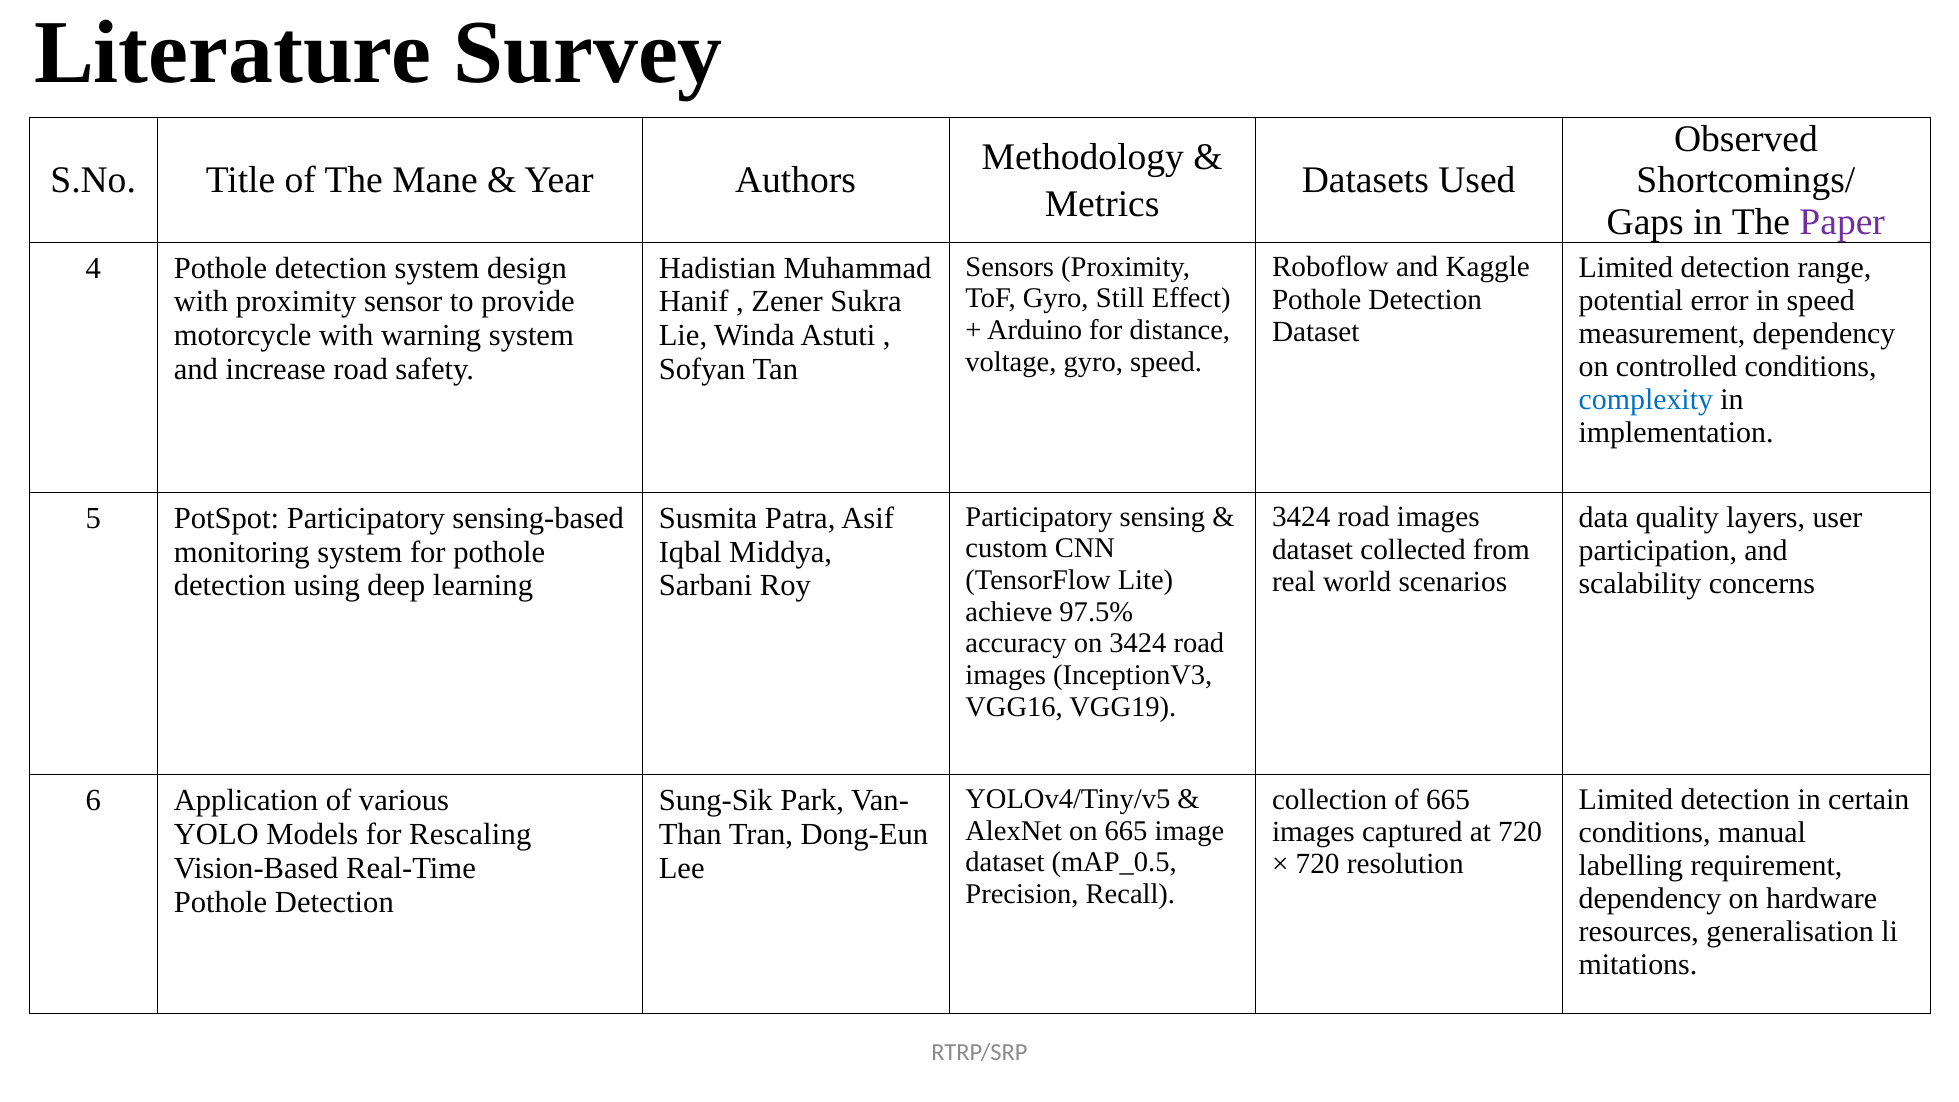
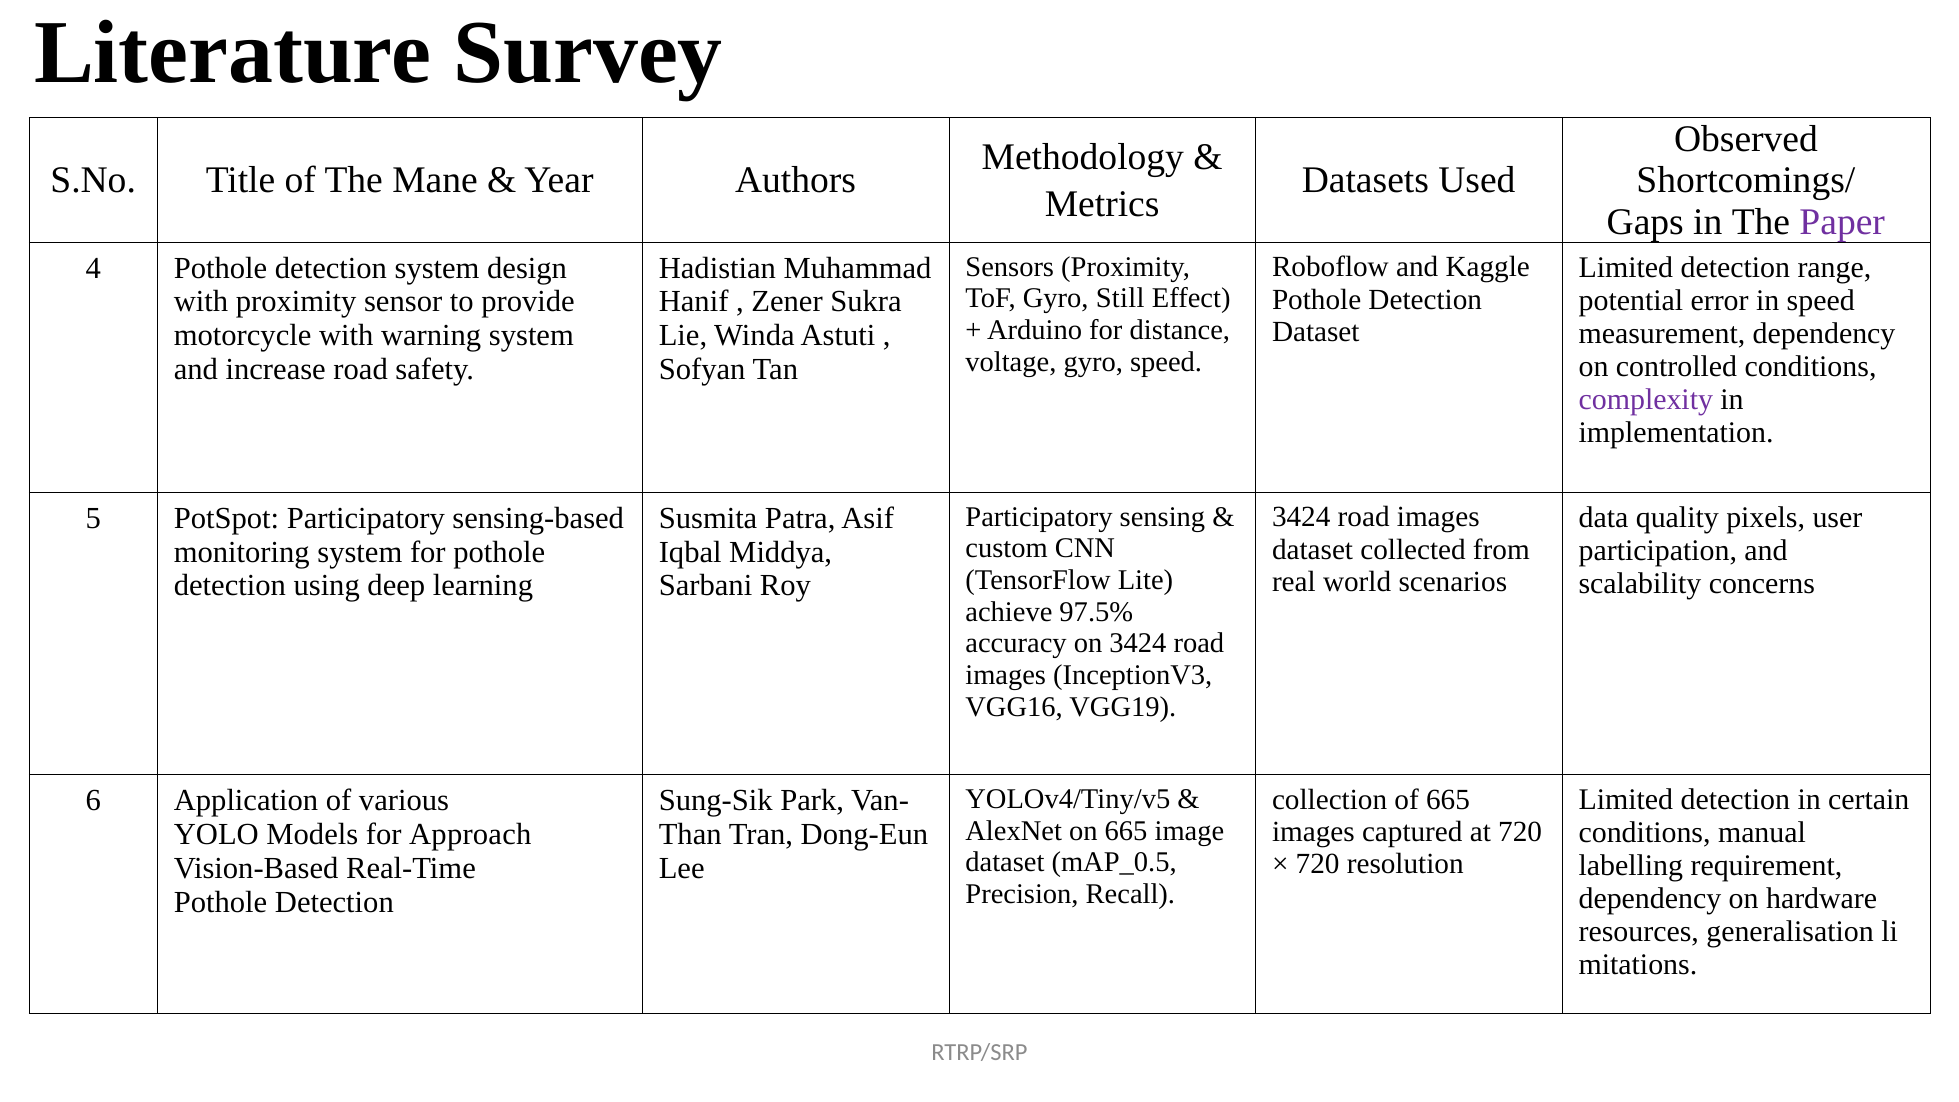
complexity colour: blue -> purple (1646, 400)
layers: layers -> pixels (1766, 518)
Rescaling: Rescaling -> Approach (470, 834)
